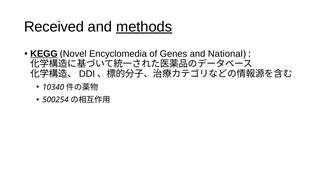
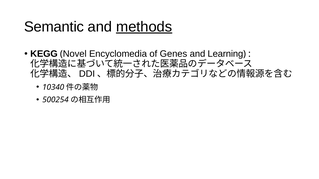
Received: Received -> Semantic (54, 27)
KEGG underline: present -> none (44, 54)
National: National -> Learning (225, 54)
